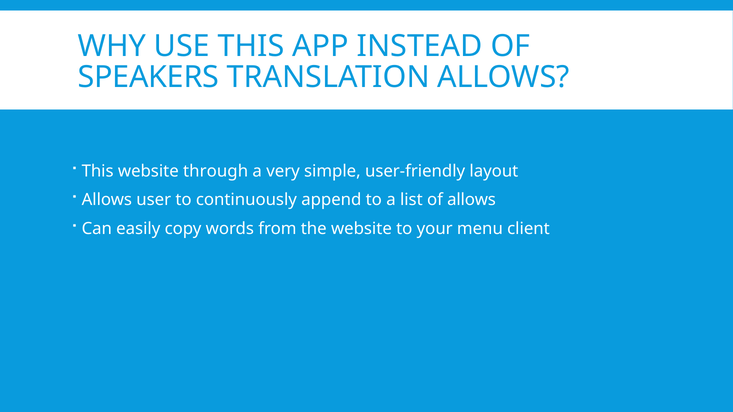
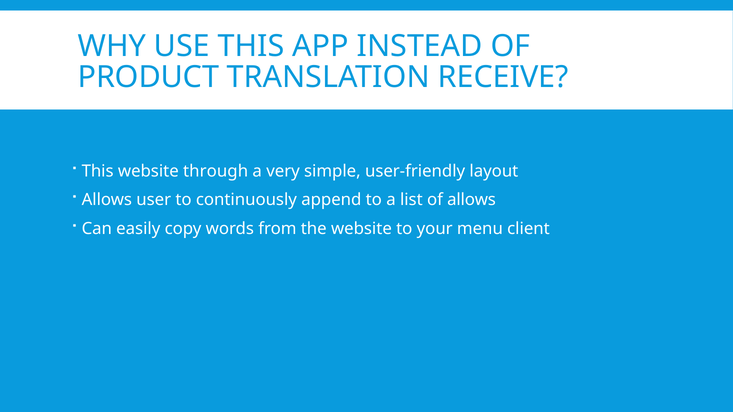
SPEAKERS: SPEAKERS -> PRODUCT (148, 77)
TRANSLATION ALLOWS: ALLOWS -> RECEIVE (503, 77)
